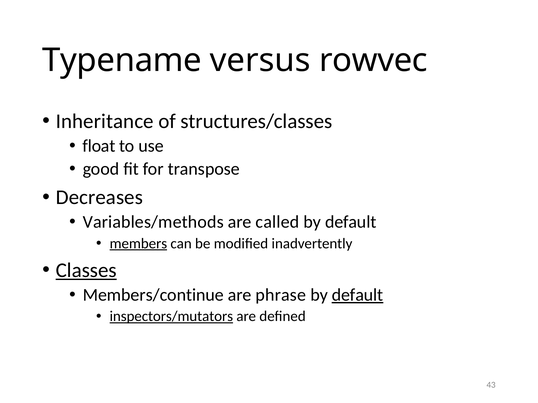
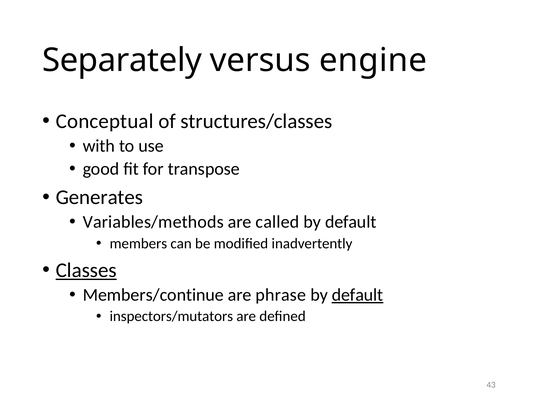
Typename: Typename -> Separately (122, 60)
rowvec: rowvec -> engine (373, 60)
Inheritance: Inheritance -> Conceptual (105, 121)
float: float -> with (99, 146)
Decreases: Decreases -> Generates (99, 198)
members underline: present -> none (138, 244)
inspectors/mutators underline: present -> none (171, 317)
